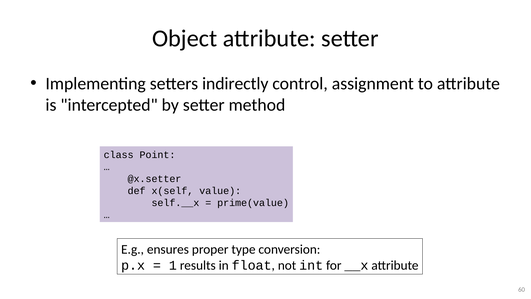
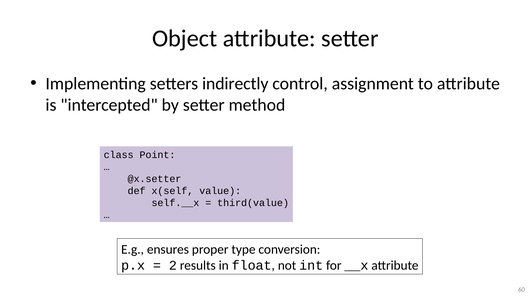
prime(value: prime(value -> third(value (253, 203)
1: 1 -> 2 (173, 265)
